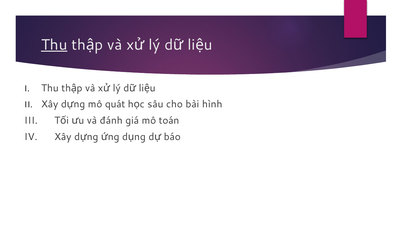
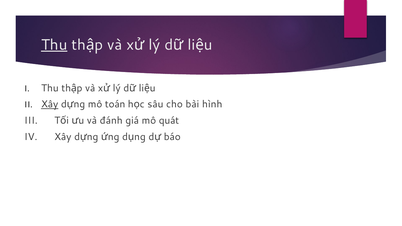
Xây underline: none -> present (50, 104)
quát: quát -> toán (115, 104)
toán: toán -> quát (169, 121)
